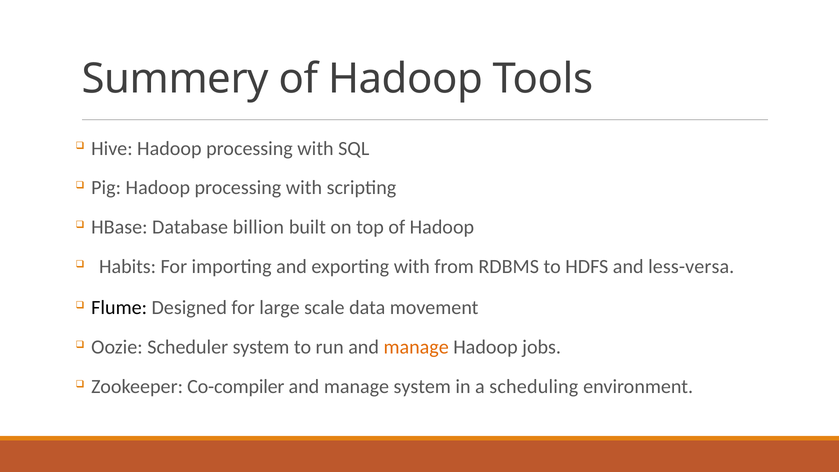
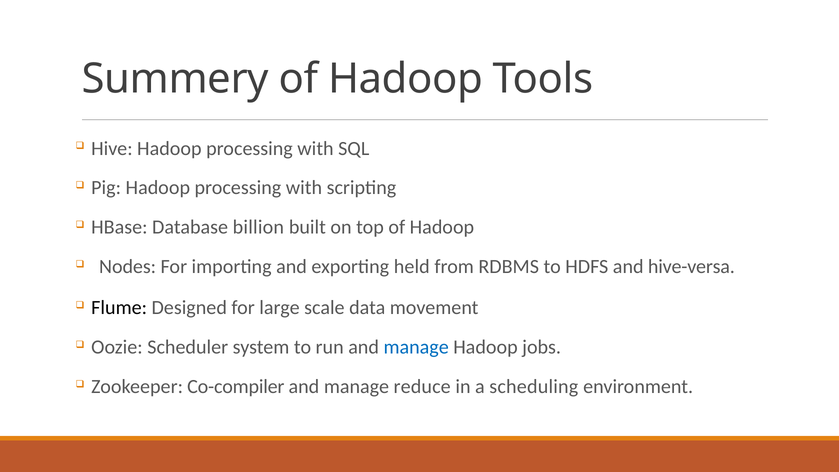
Habits: Habits -> Nodes (128, 267)
exporting with: with -> held (412, 267)
less-versa: less-versa -> hive-versa (691, 267)
manage colour: orange -> blue (416, 347)
manage system: system -> reduce (422, 387)
